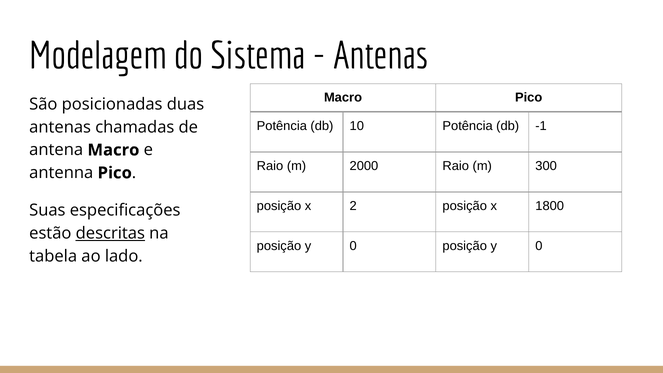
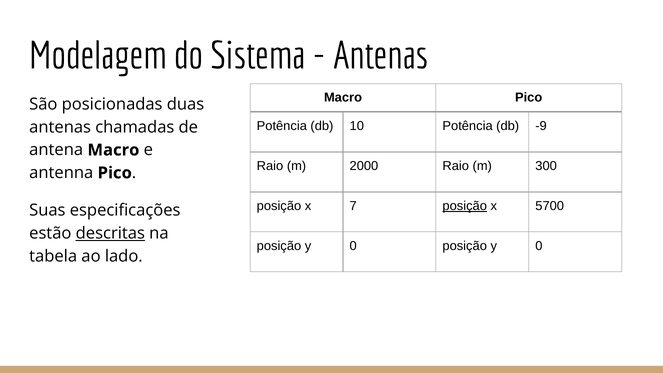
-1: -1 -> -9 (541, 126)
2: 2 -> 7 (353, 206)
posição underline: none -> present (465, 206)
1800: 1800 -> 5700 (550, 206)
